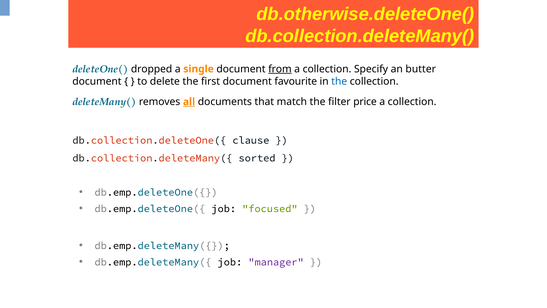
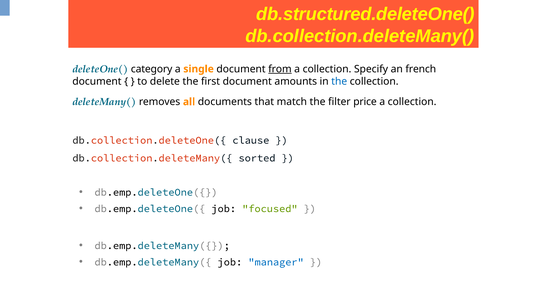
db.otherwise.deleteOne(: db.otherwise.deleteOne( -> db.structured.deleteOne( (365, 14)
dropped: dropped -> category (152, 69)
butter: butter -> french (421, 69)
favourite: favourite -> amounts (296, 81)
all underline: present -> none (189, 102)
manager colour: purple -> blue (276, 262)
